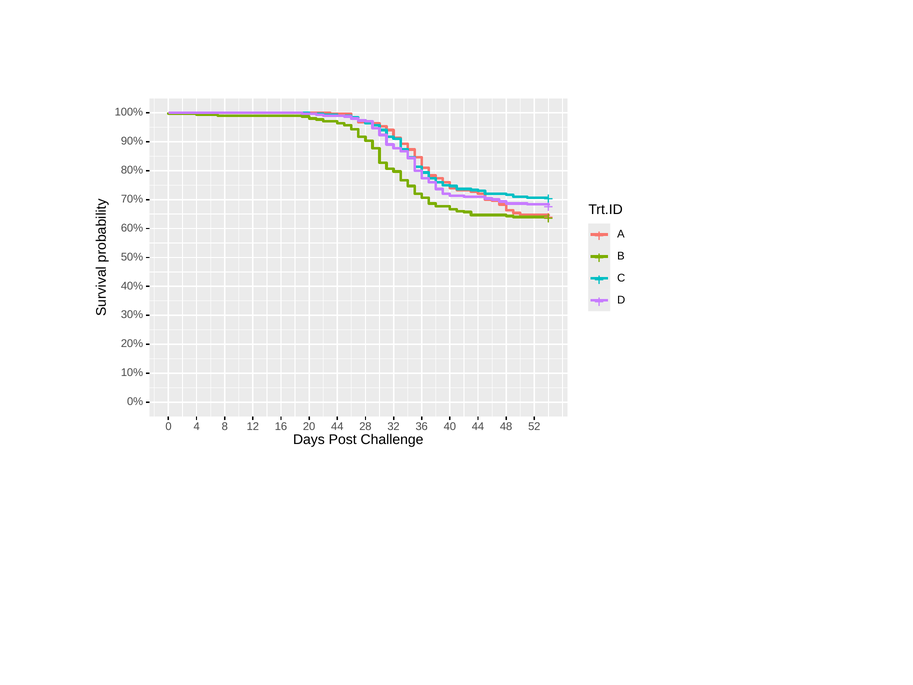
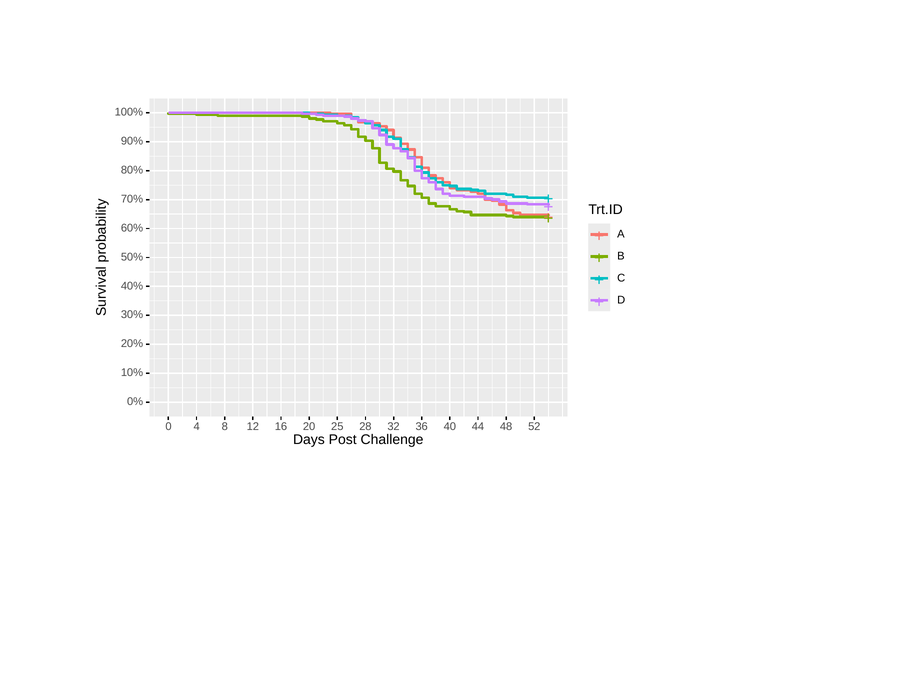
20 44: 44 -> 25 (337, 426)
